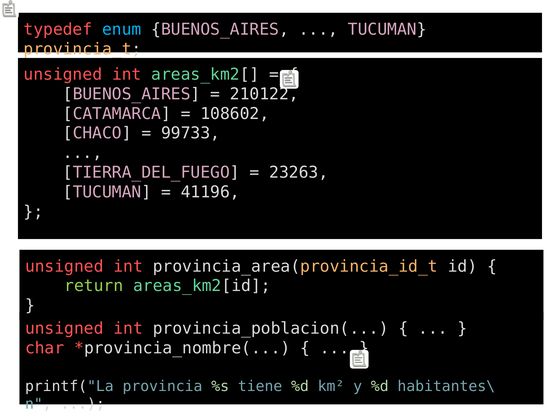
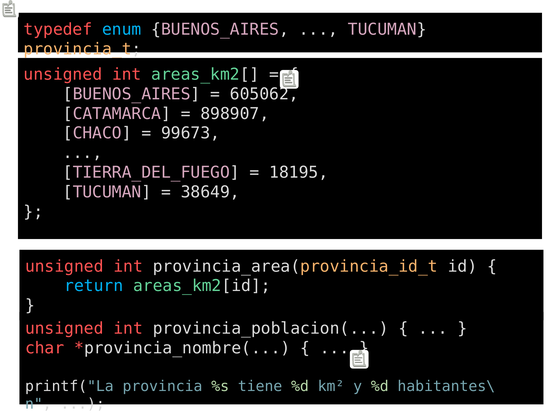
210122: 210122 -> 605062 (264, 94)
108602: 108602 -> 898907 (235, 114)
99733: 99733 -> 99673 (191, 133)
23263: 23263 -> 18195 (299, 172)
41196: 41196 -> 38649 (210, 192)
return colour: light green -> light blue (94, 286)
